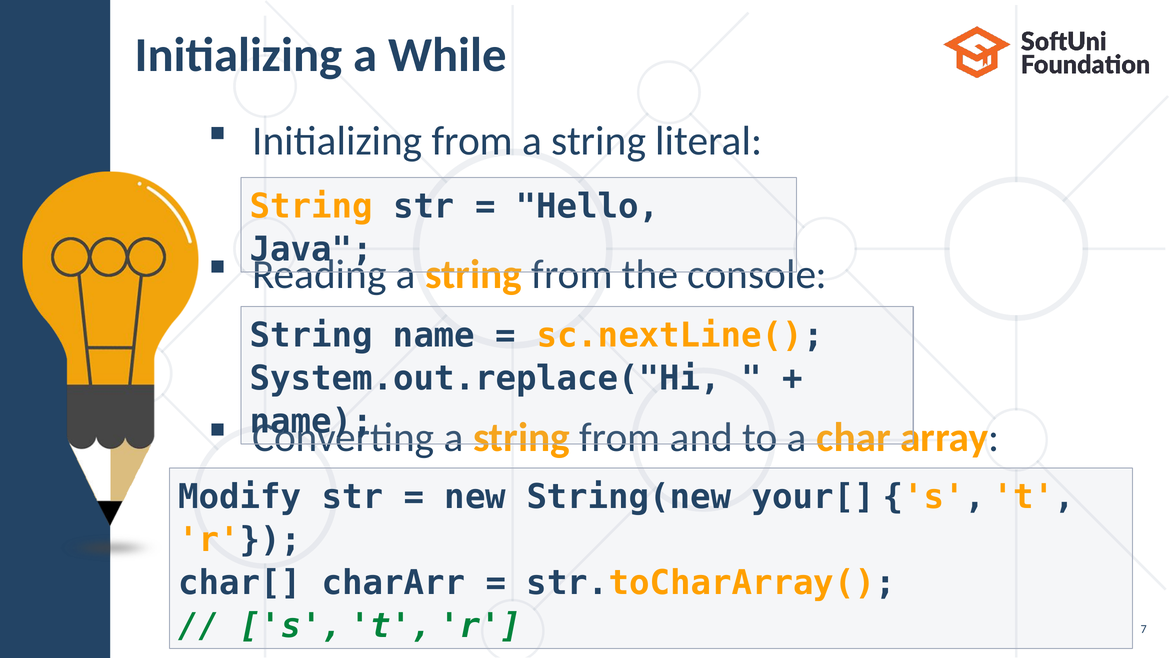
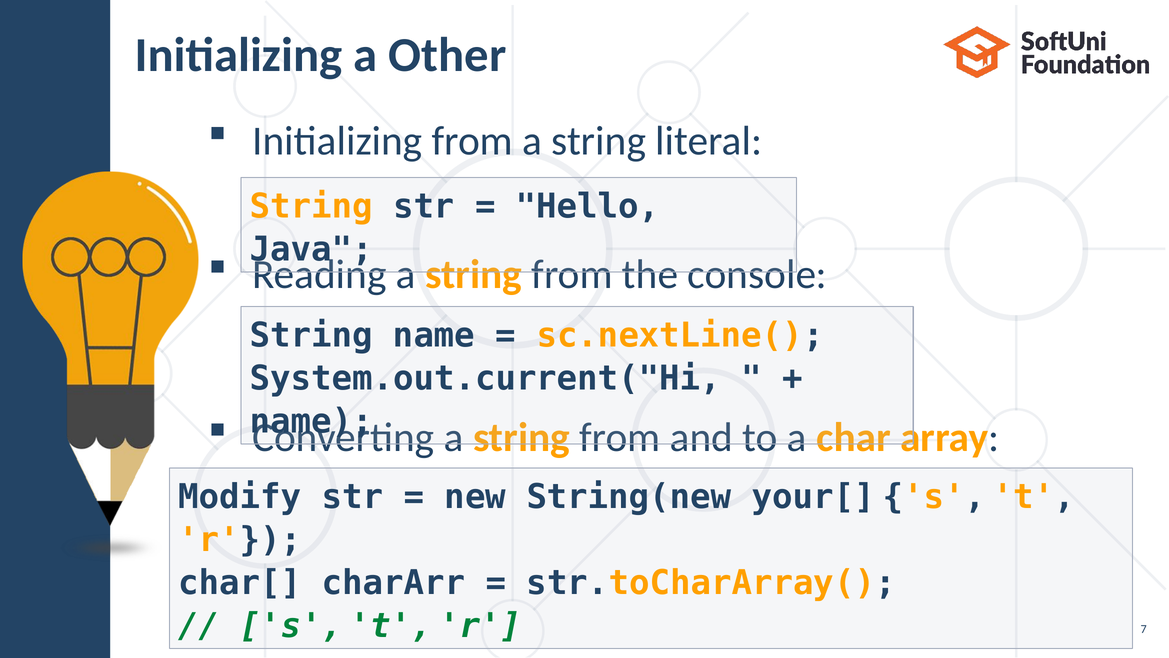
While: While -> Other (447, 55)
System.out.replace("Hi: System.out.replace("Hi -> System.out.current("Hi (485, 379)
